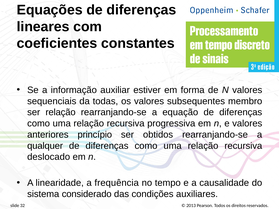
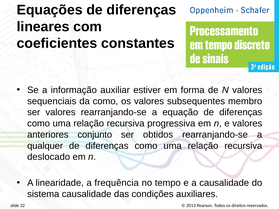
da todas: todas -> como (105, 101)
ser relação: relação -> valores (61, 112)
princípio: princípio -> conjunto (95, 135)
sistema considerado: considerado -> causalidade (87, 194)
